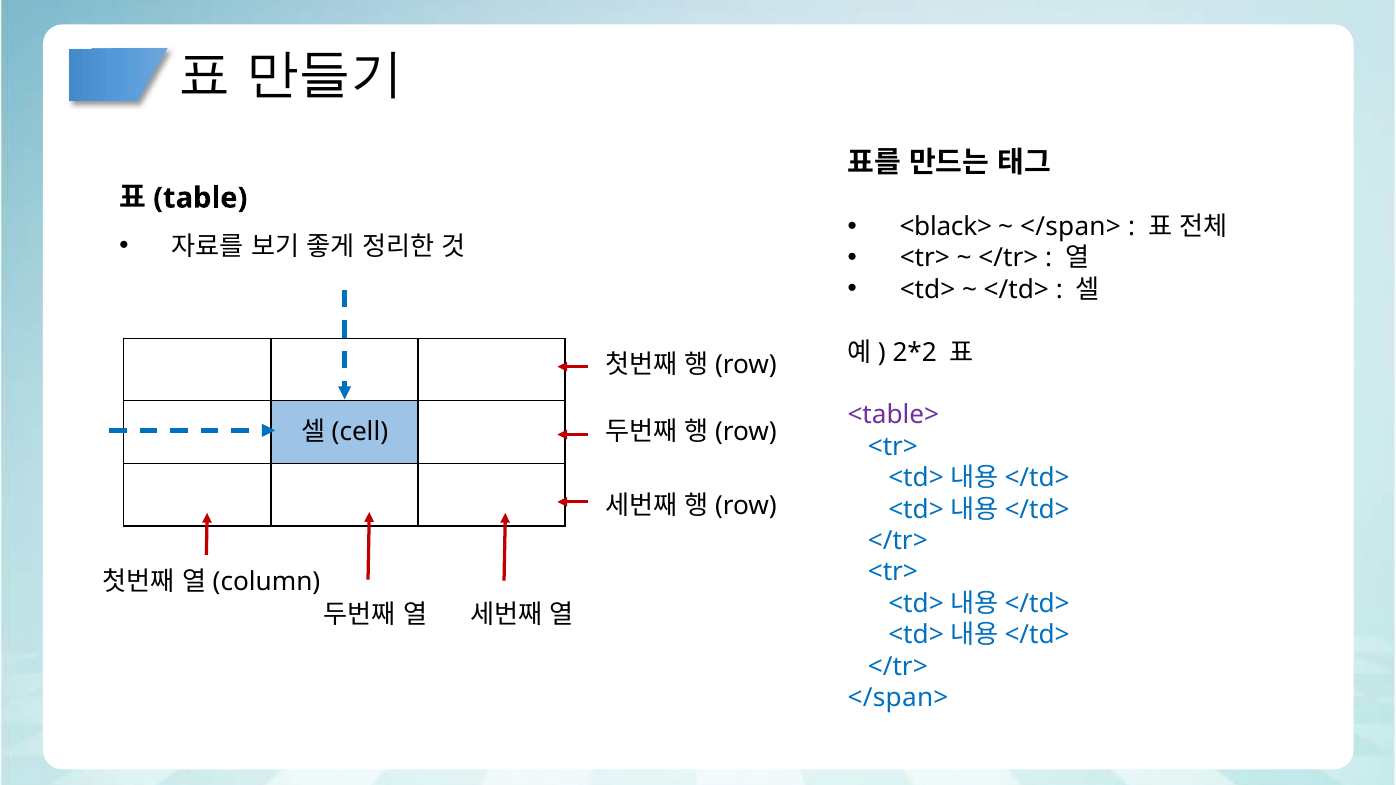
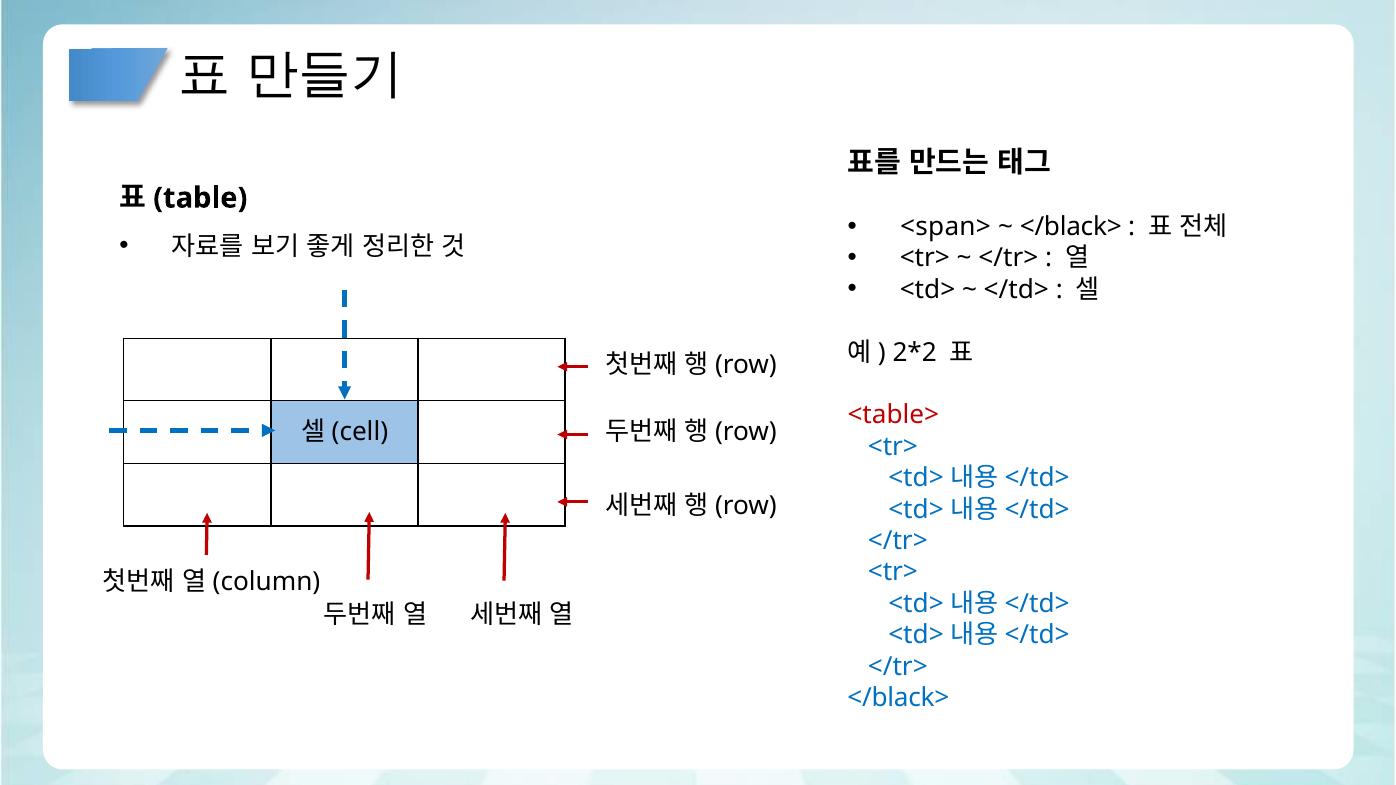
<black>: <black> -> <span> (945, 227)
</span>: </span> -> </black> (1071, 227)
<table> colour: purple -> red (893, 415)
</span>: </span> -> </black> (898, 698)
